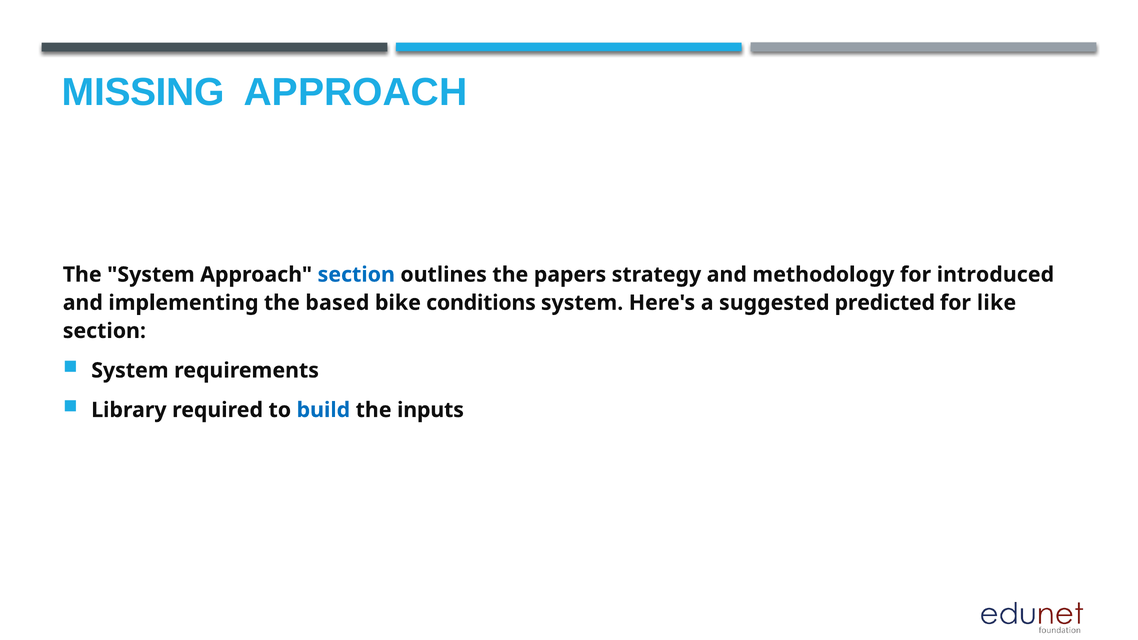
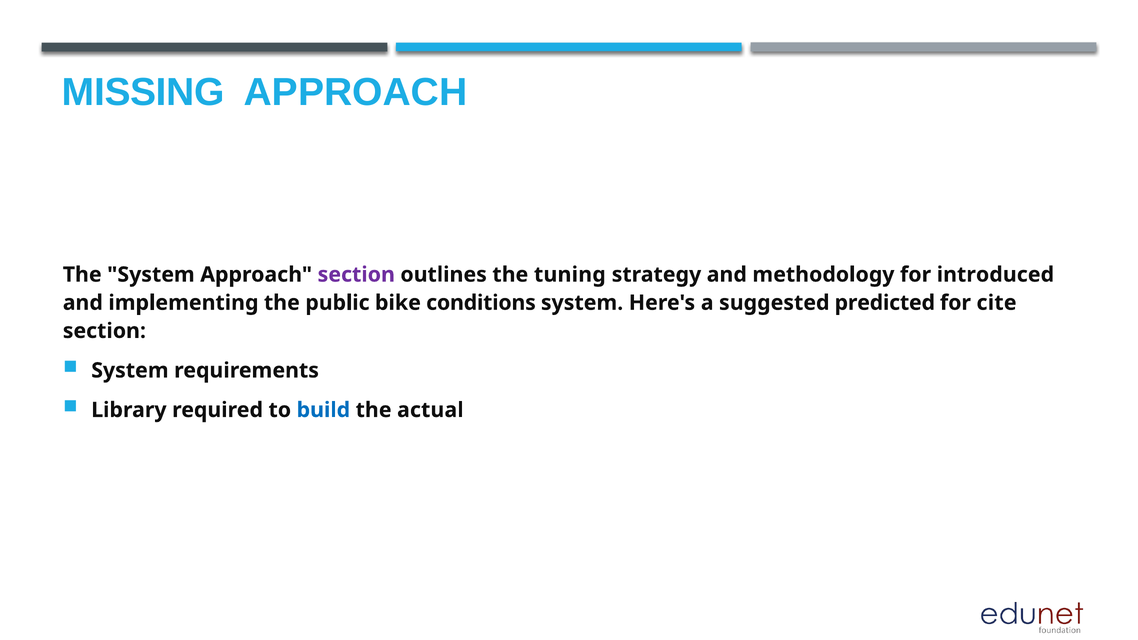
section colour: blue -> purple (356, 275)
papers: papers -> tuning (570, 275)
based: based -> public (337, 303)
like: like -> cite (997, 303)
inputs: inputs -> actual (430, 410)
